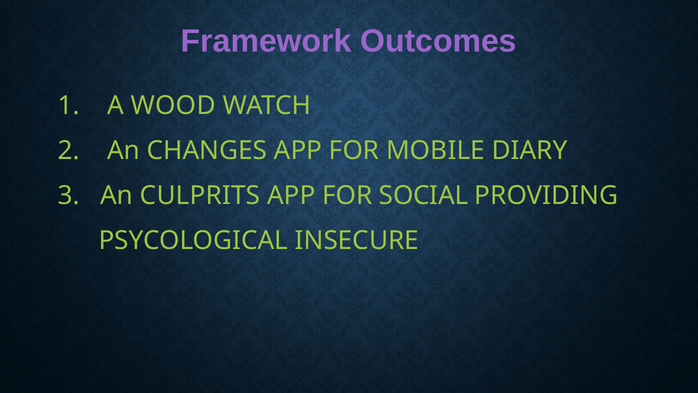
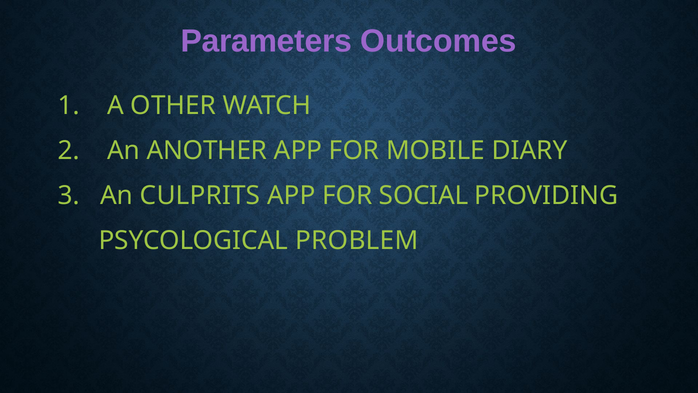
Framework: Framework -> Parameters (266, 41)
WOOD: WOOD -> OTHER (173, 106)
CHANGES: CHANGES -> ANOTHER (207, 150)
INSECURE: INSECURE -> PROBLEM (357, 240)
